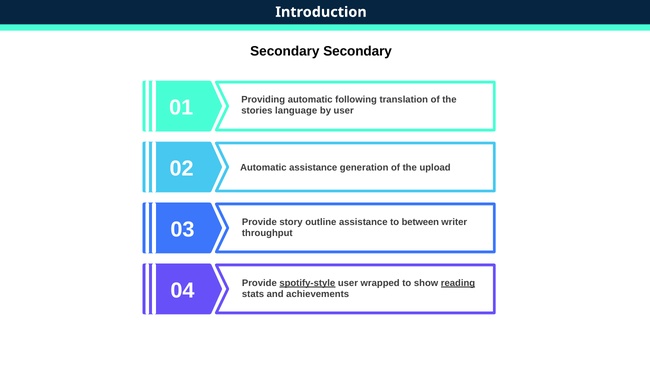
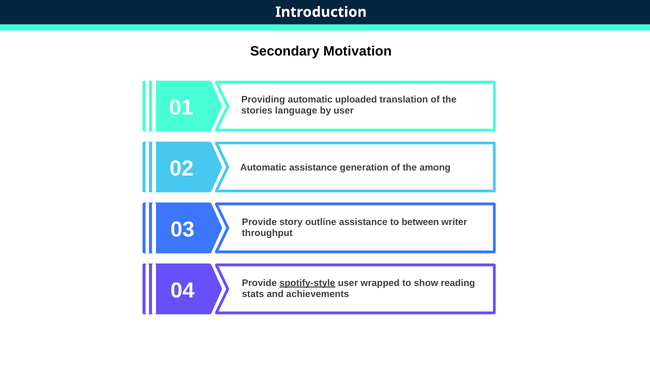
Secondary Secondary: Secondary -> Motivation (357, 51)
following: following -> uploaded (356, 99)
upload: upload -> among (435, 167)
reading underline: present -> none (458, 283)
